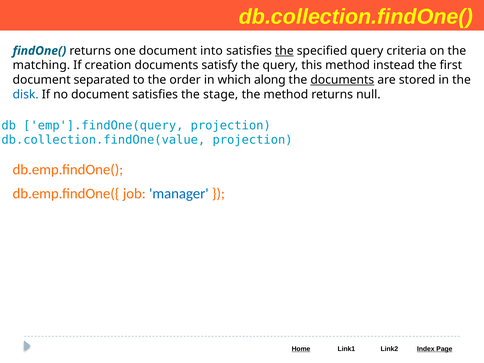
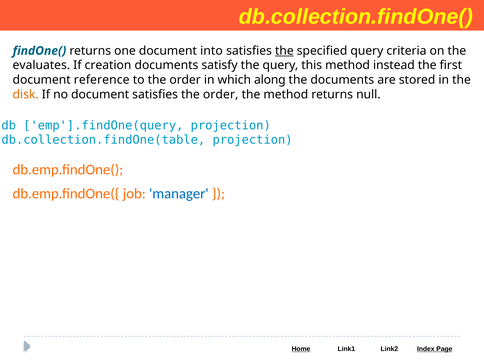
matching: matching -> evaluates (41, 65)
separated: separated -> reference (102, 80)
documents underline: present -> none (342, 80)
disk colour: blue -> orange (26, 94)
satisfies the stage: stage -> order (221, 94)
db.collection.findOne(value: db.collection.findOne(value -> db.collection.findOne(table (103, 140)
